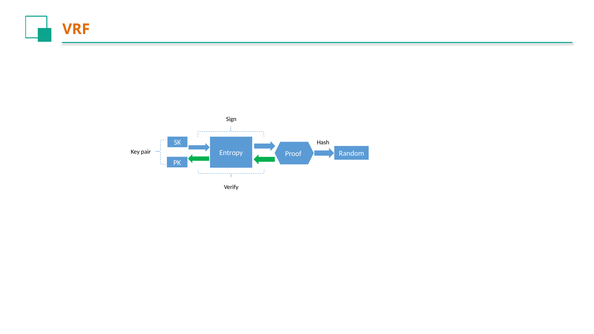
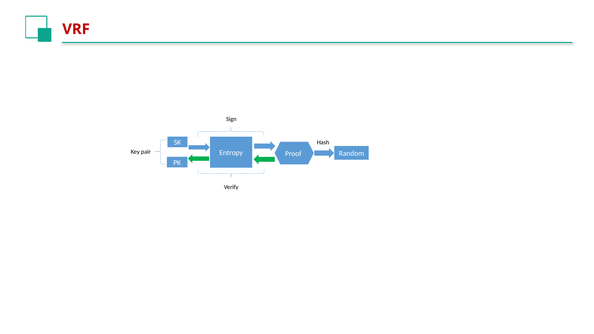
VRF colour: orange -> red (76, 29)
